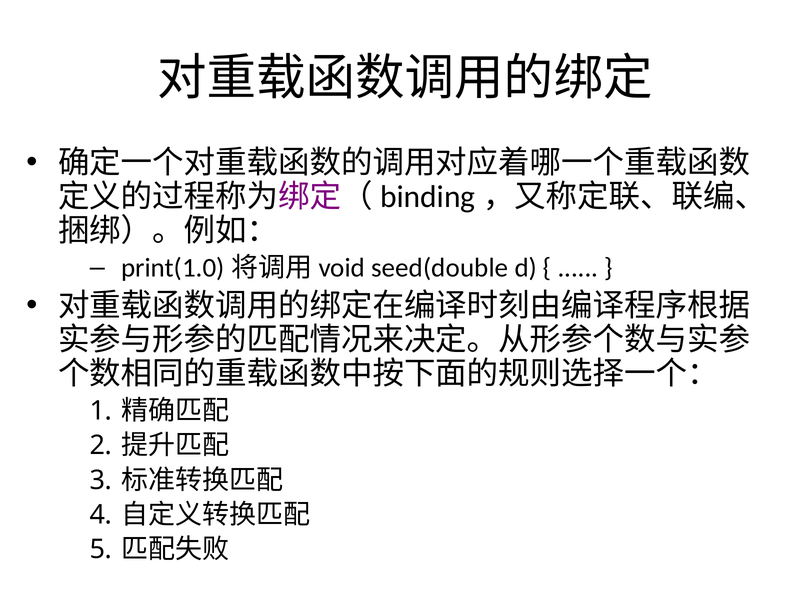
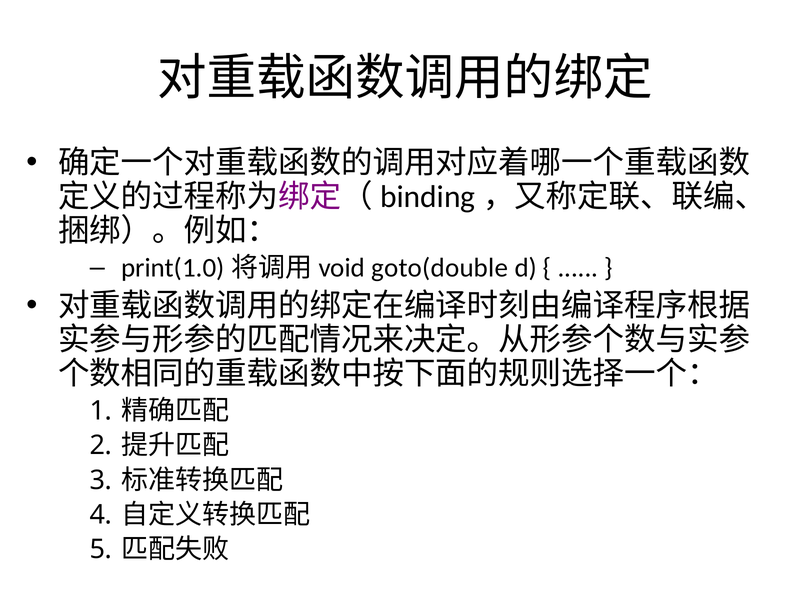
seed(double: seed(double -> goto(double (440, 268)
